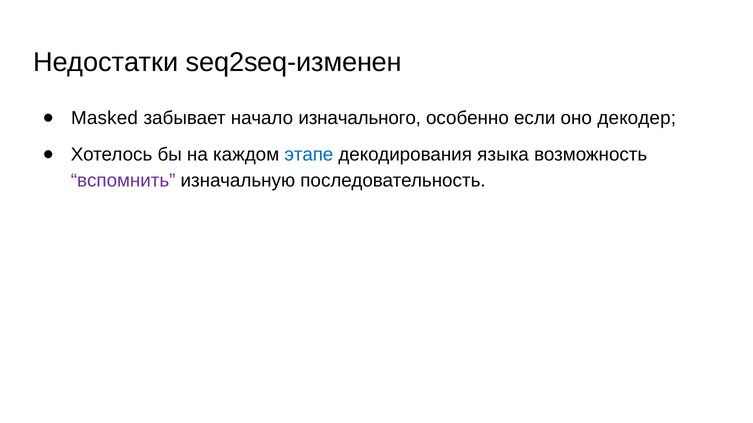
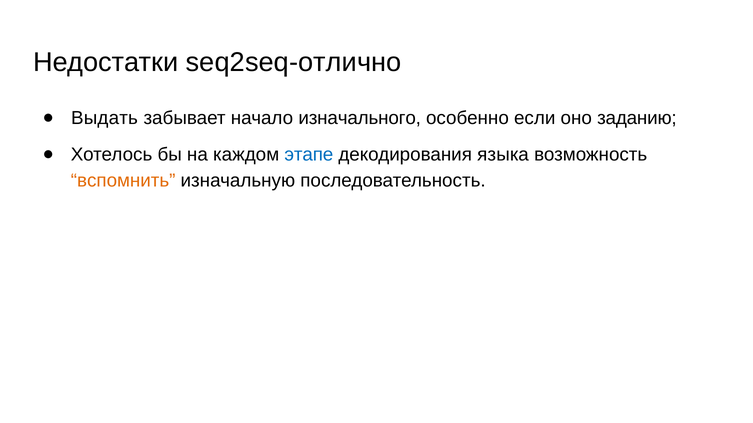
seq2seq-изменен: seq2seq-изменен -> seq2seq-отлично (294, 62)
Masked: Masked -> Выдать (104, 118)
декодер: декодер -> заданию (637, 118)
вспомнить colour: purple -> orange (123, 181)
